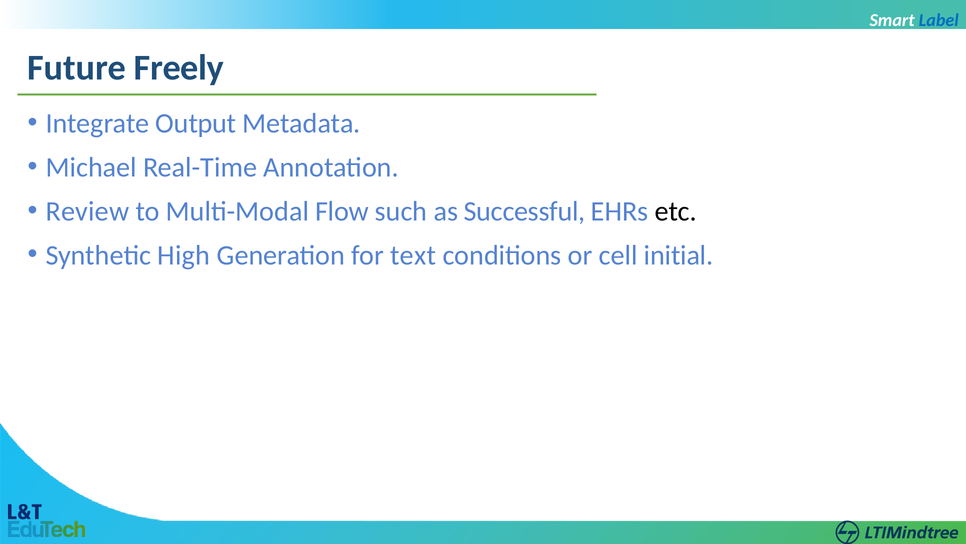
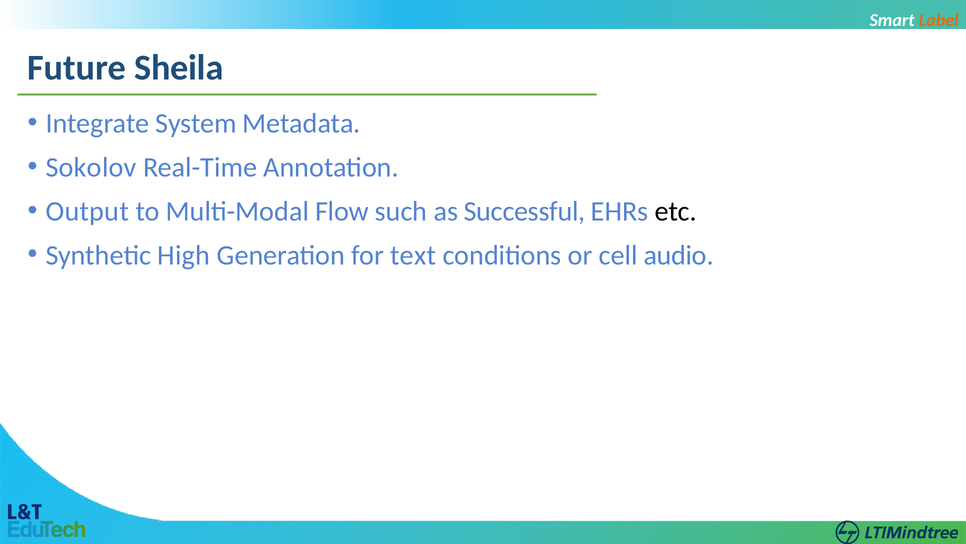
Label colour: blue -> orange (939, 20)
Freely: Freely -> Sheila (179, 68)
Output: Output -> System (196, 123)
Michael: Michael -> Sokolov (91, 167)
Review: Review -> Output (87, 211)
initial: initial -> audio (679, 255)
